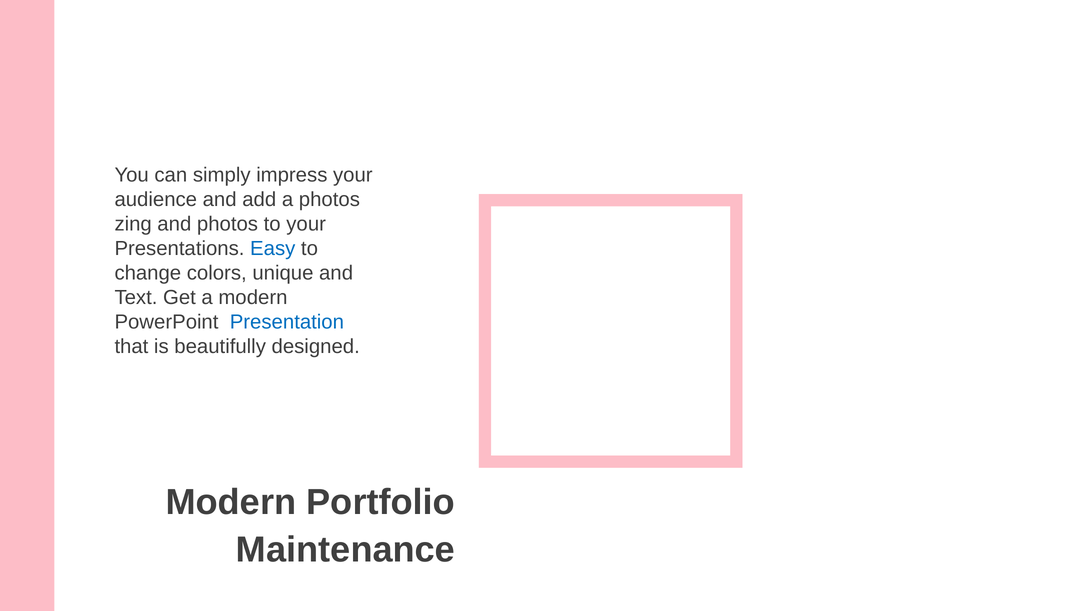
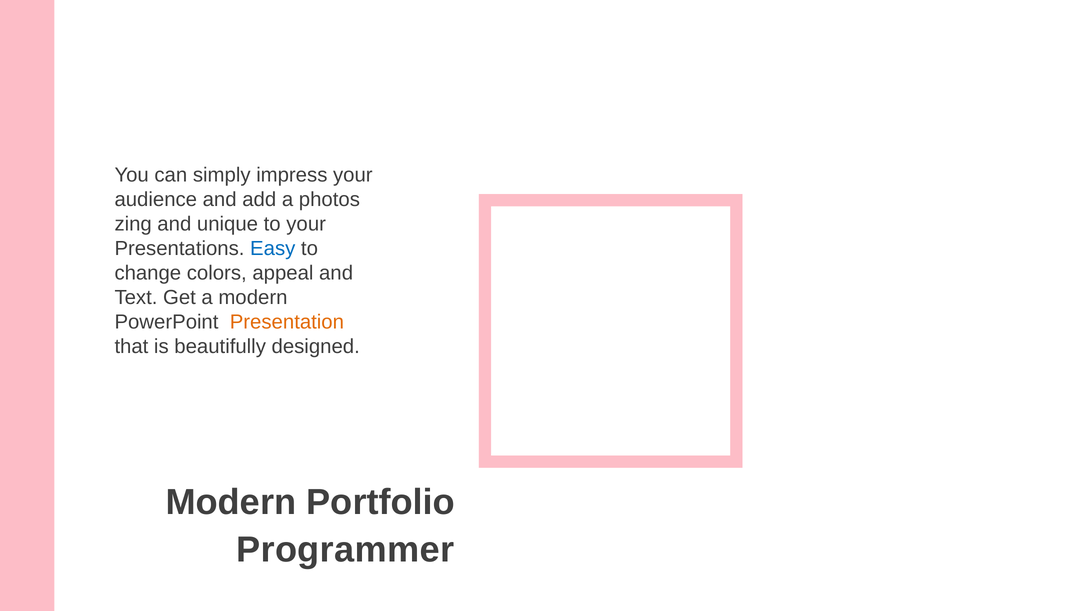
and photos: photos -> unique (227, 224)
unique: unique -> appeal (283, 273)
Presentation colour: blue -> orange (287, 322)
Maintenance: Maintenance -> Programmer (345, 550)
